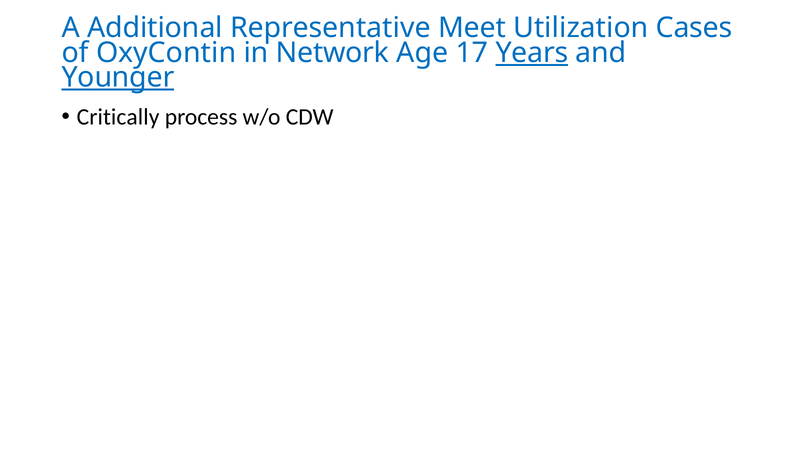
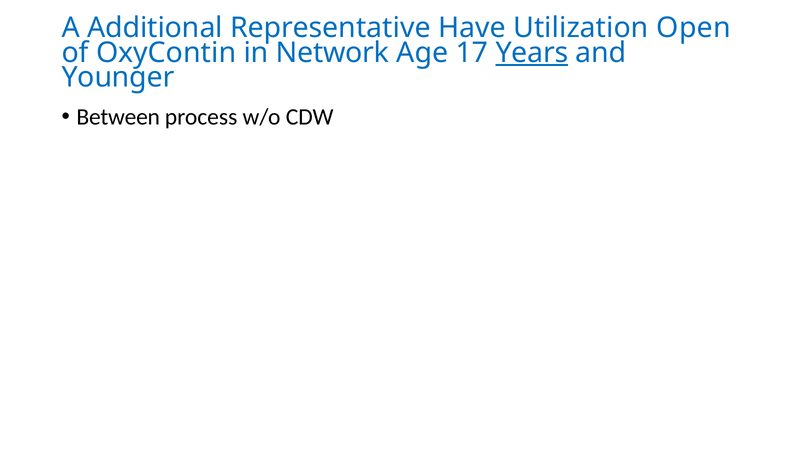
Meet: Meet -> Have (472, 28)
Cases: Cases -> Open (694, 28)
Younger underline: present -> none (118, 77)
Critically: Critically -> Between (118, 117)
